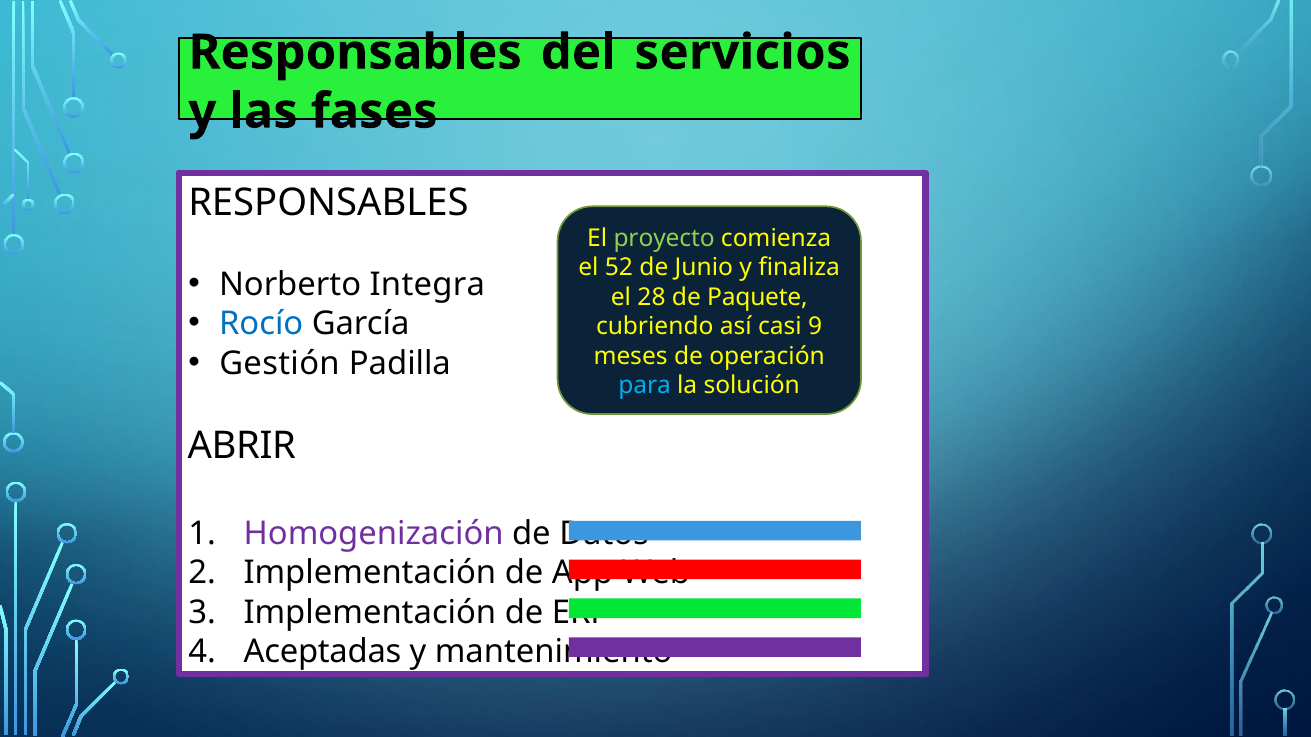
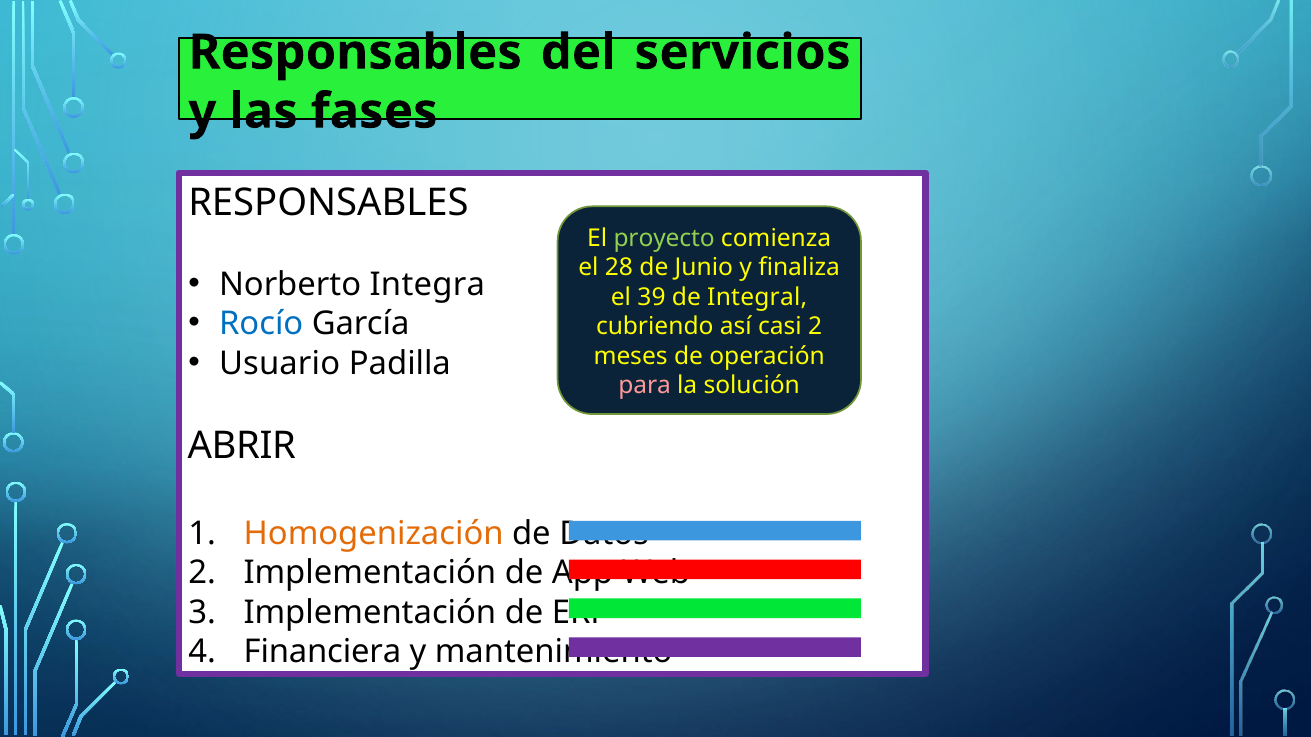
52: 52 -> 28 (619, 268)
28: 28 -> 39 (652, 297)
Paquete: Paquete -> Integral (757, 297)
casi 9: 9 -> 2 (815, 327)
Gestión: Gestión -> Usuario (280, 363)
para colour: light blue -> pink (645, 386)
Homogenización colour: purple -> orange (374, 534)
Aceptadas: Aceptadas -> Financiera (322, 652)
